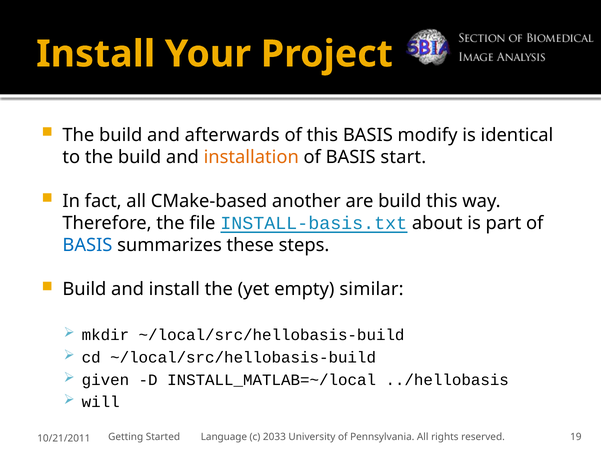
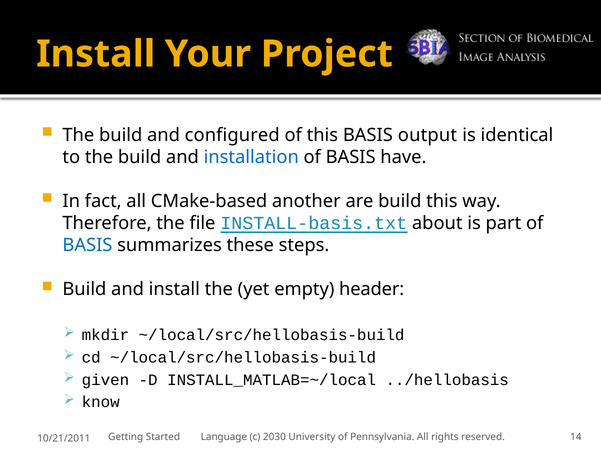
afterwards: afterwards -> configured (232, 135)
modify: modify -> output (427, 135)
installation colour: orange -> blue (251, 157)
start: start -> have (403, 157)
similar: similar -> header (372, 289)
will: will -> know (101, 402)
2033: 2033 -> 2030 (274, 437)
19: 19 -> 14 (576, 437)
